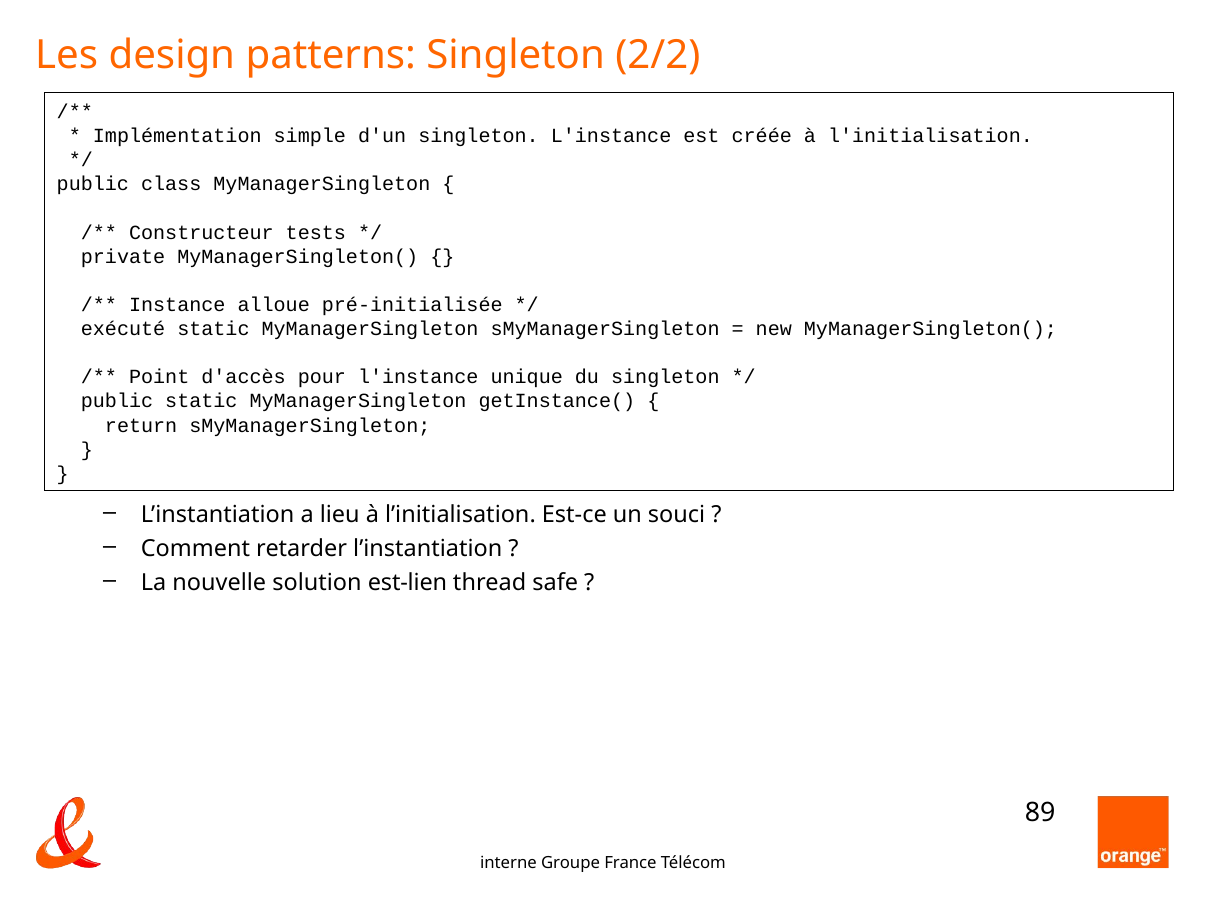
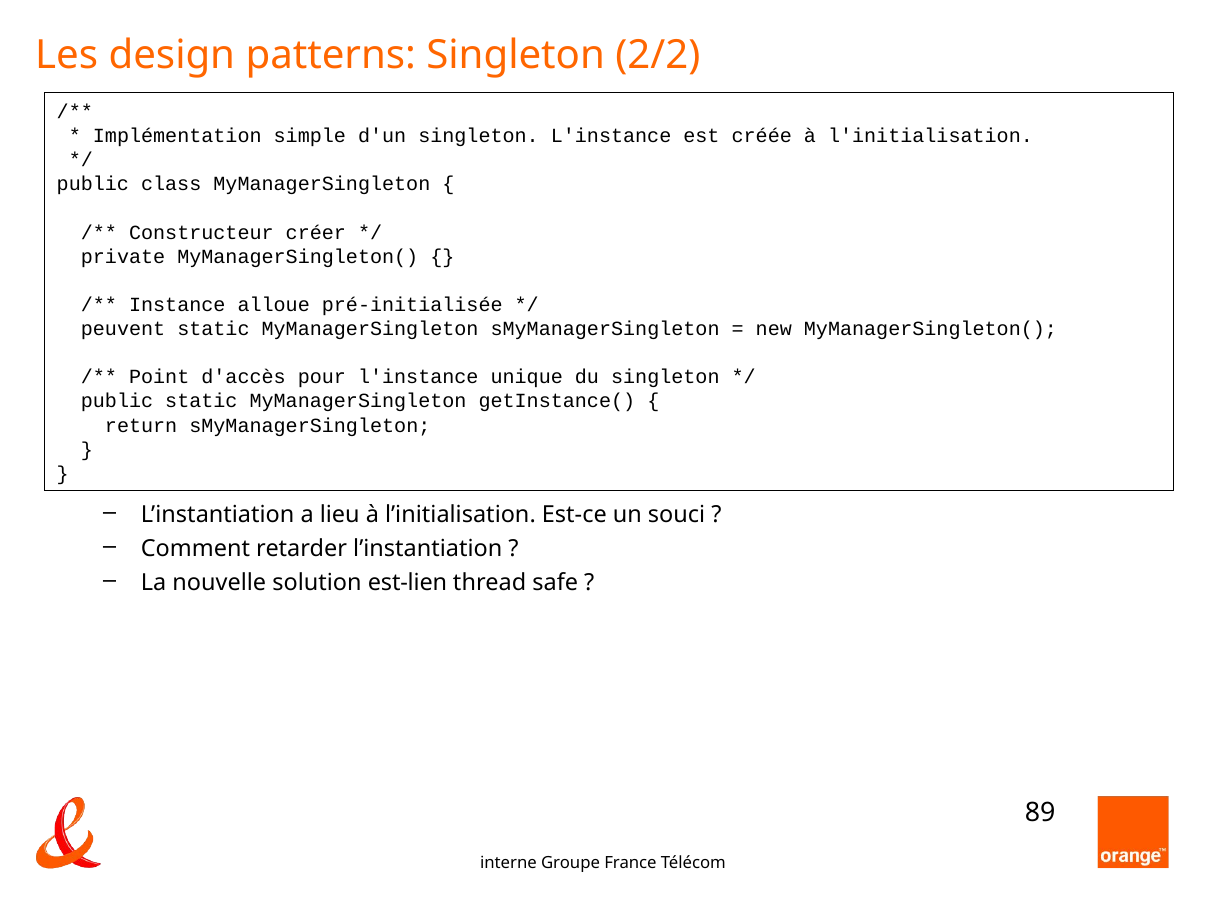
tests: tests -> créer (316, 233)
exécuté: exécuté -> peuvent (123, 329)
